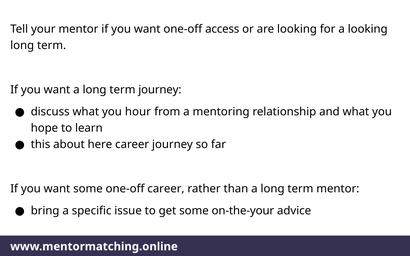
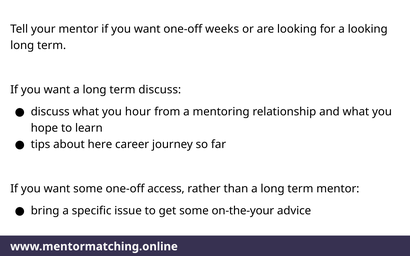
access: access -> weeks (222, 29)
term journey: journey -> discuss (160, 90)
this: this -> tips (41, 145)
one-off career: career -> access (166, 189)
